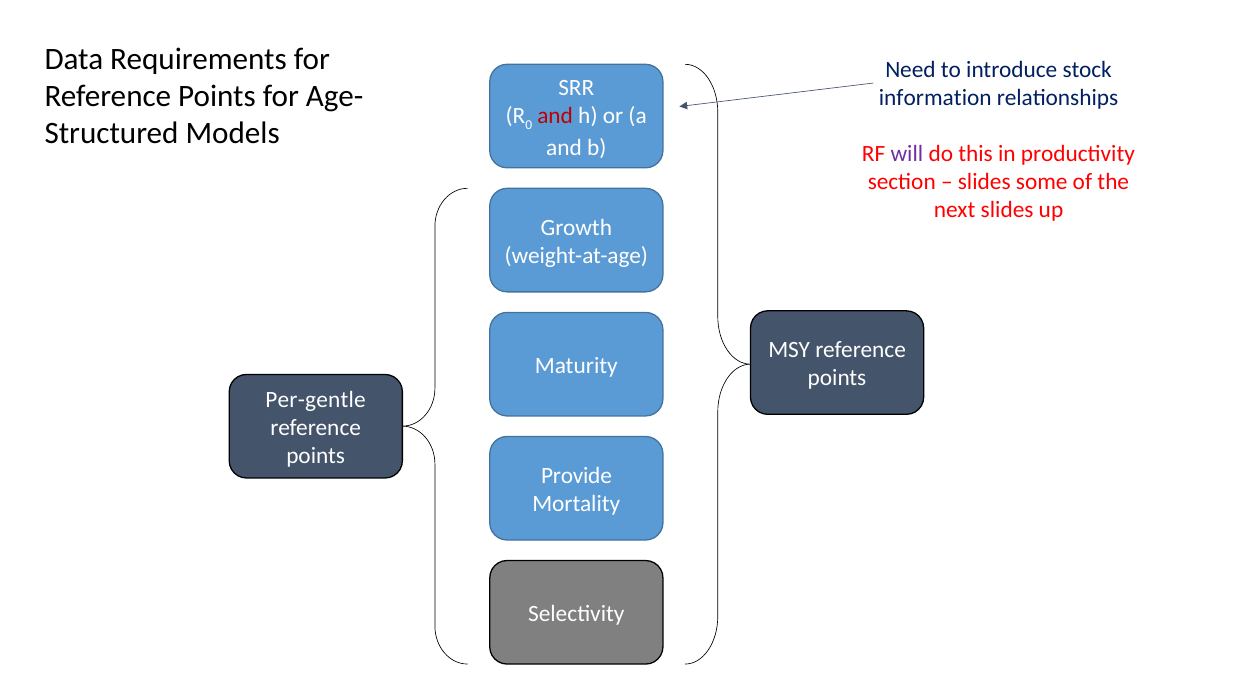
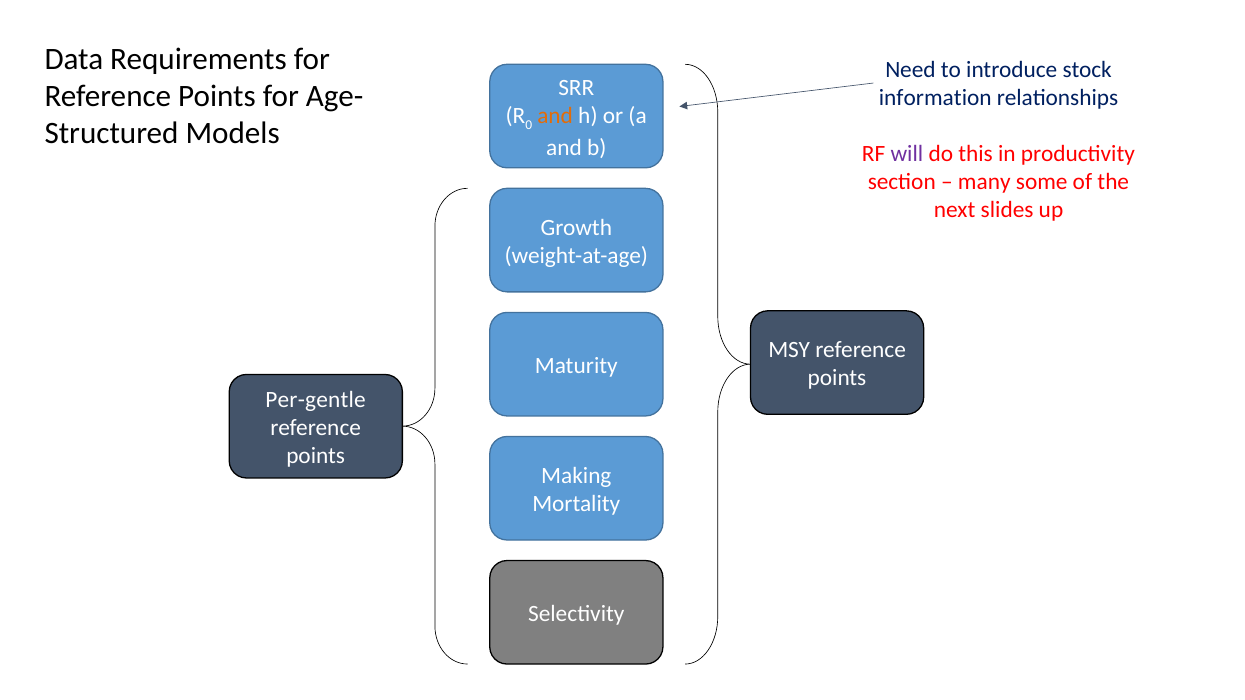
and colour: red -> orange (555, 116)
slides: slides -> many (984, 182)
Provide: Provide -> Making (576, 476)
